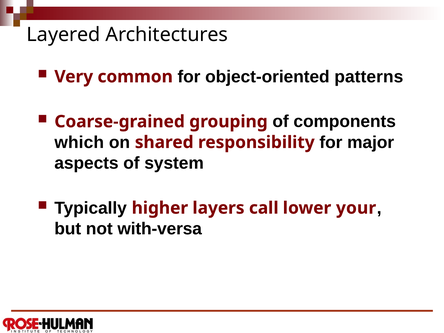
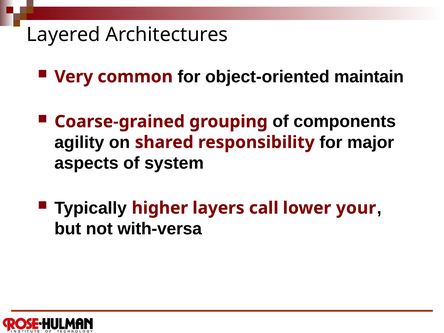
patterns: patterns -> maintain (369, 77)
which: which -> agility (79, 142)
